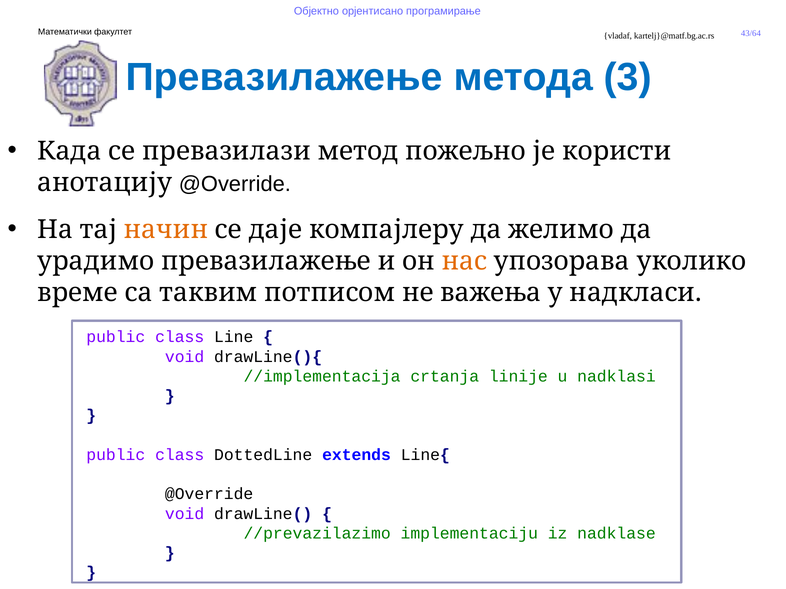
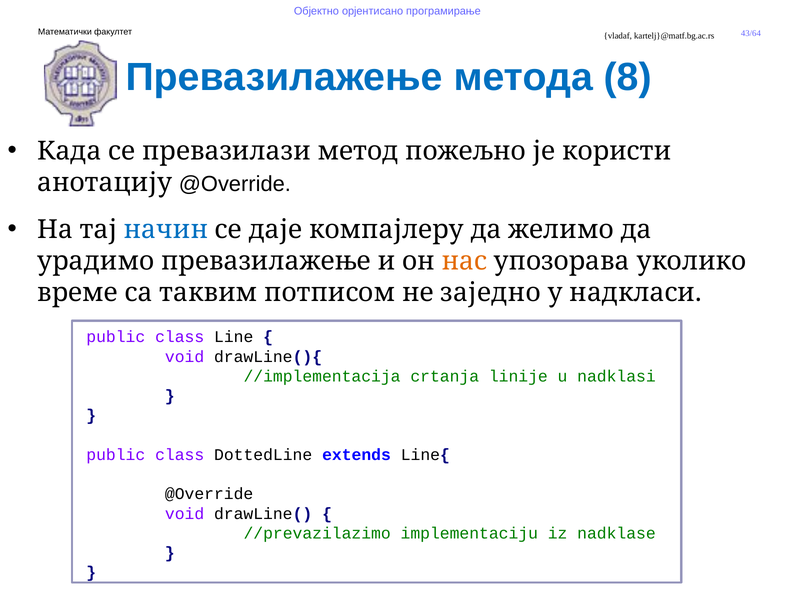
3: 3 -> 8 (628, 77)
начин colour: orange -> blue (166, 230)
важења: важења -> заједно (491, 293)
